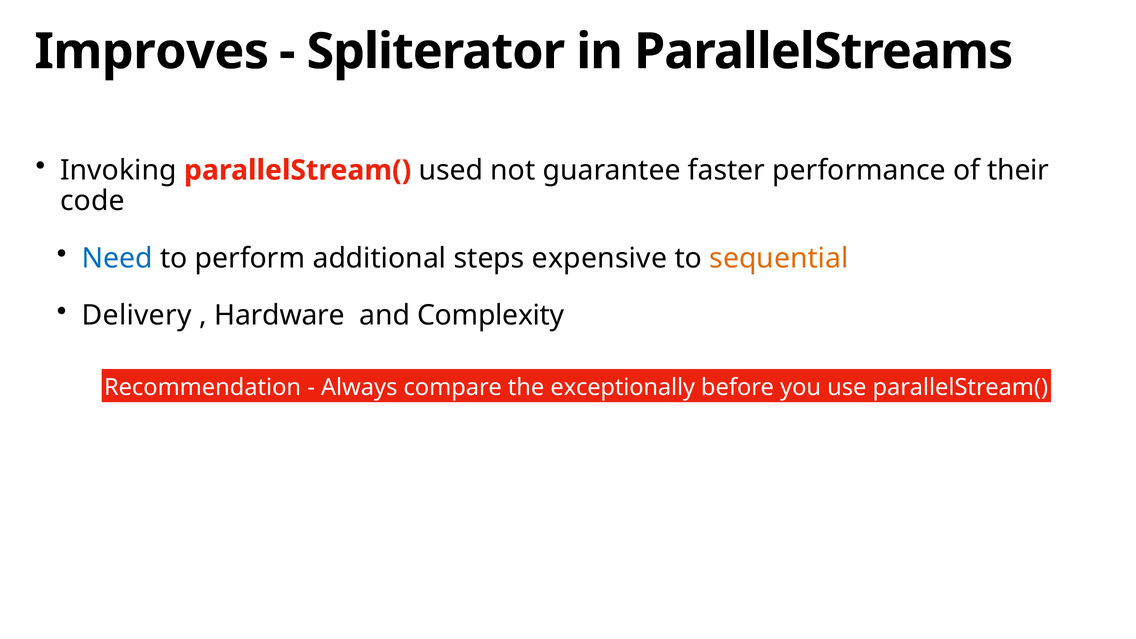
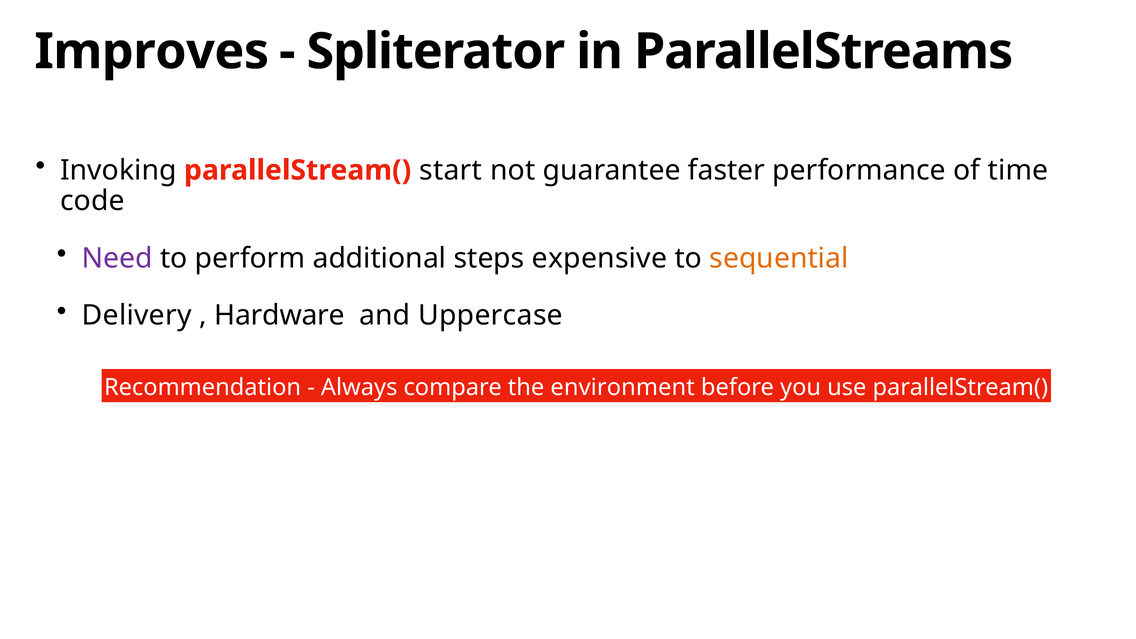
used: used -> start (451, 170)
their: their -> time (1018, 170)
Need colour: blue -> purple (117, 258)
Complexity: Complexity -> Uppercase (490, 316)
exceptionally: exceptionally -> environment (623, 387)
